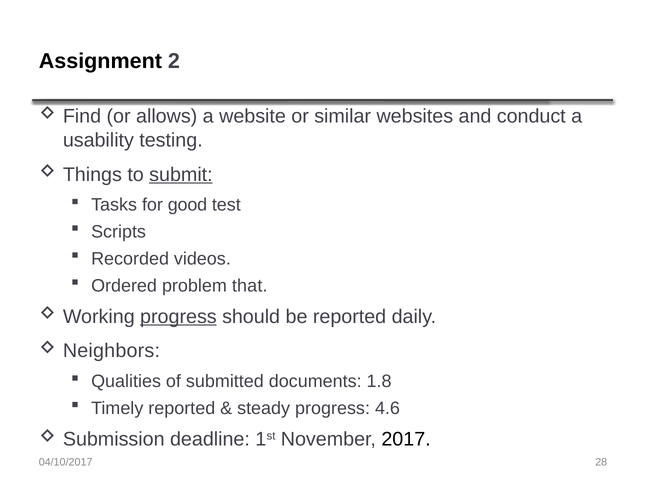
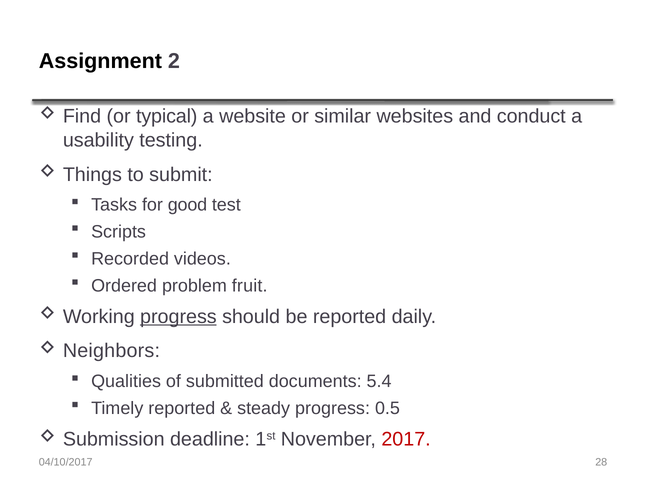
allows: allows -> typical (167, 117)
submit underline: present -> none (181, 175)
that: that -> fruit (250, 286)
1.8: 1.8 -> 5.4 (379, 382)
4.6: 4.6 -> 0.5 (387, 409)
2017 colour: black -> red (406, 440)
